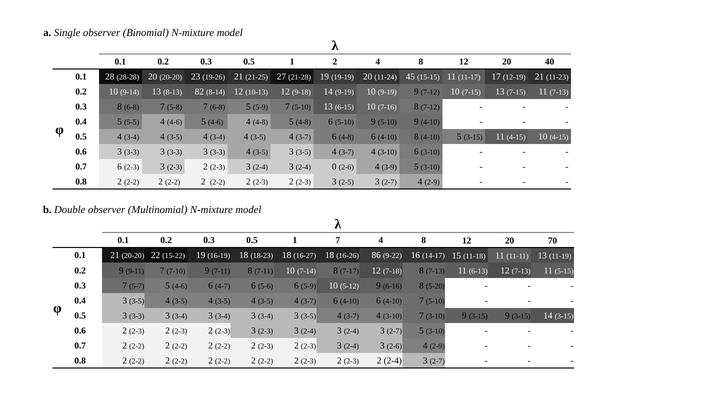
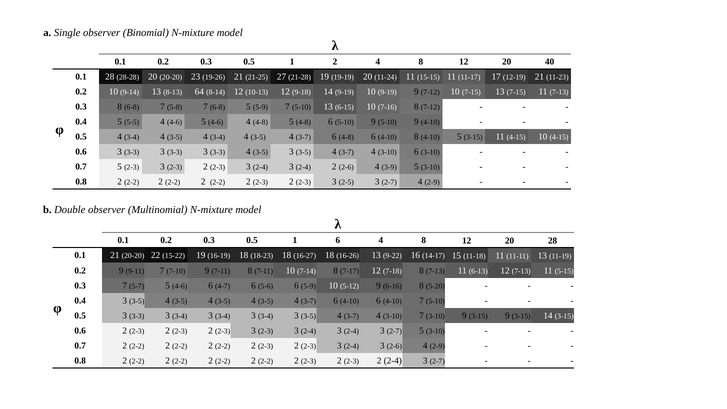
11-24 45: 45 -> 11 (410, 77)
82: 82 -> 64 (199, 92)
0.7 6: 6 -> 5 (120, 167)
2-4 0: 0 -> 2 (334, 167)
1 7: 7 -> 6 (338, 240)
20 70: 70 -> 28 (553, 241)
16-26 86: 86 -> 13 (376, 255)
